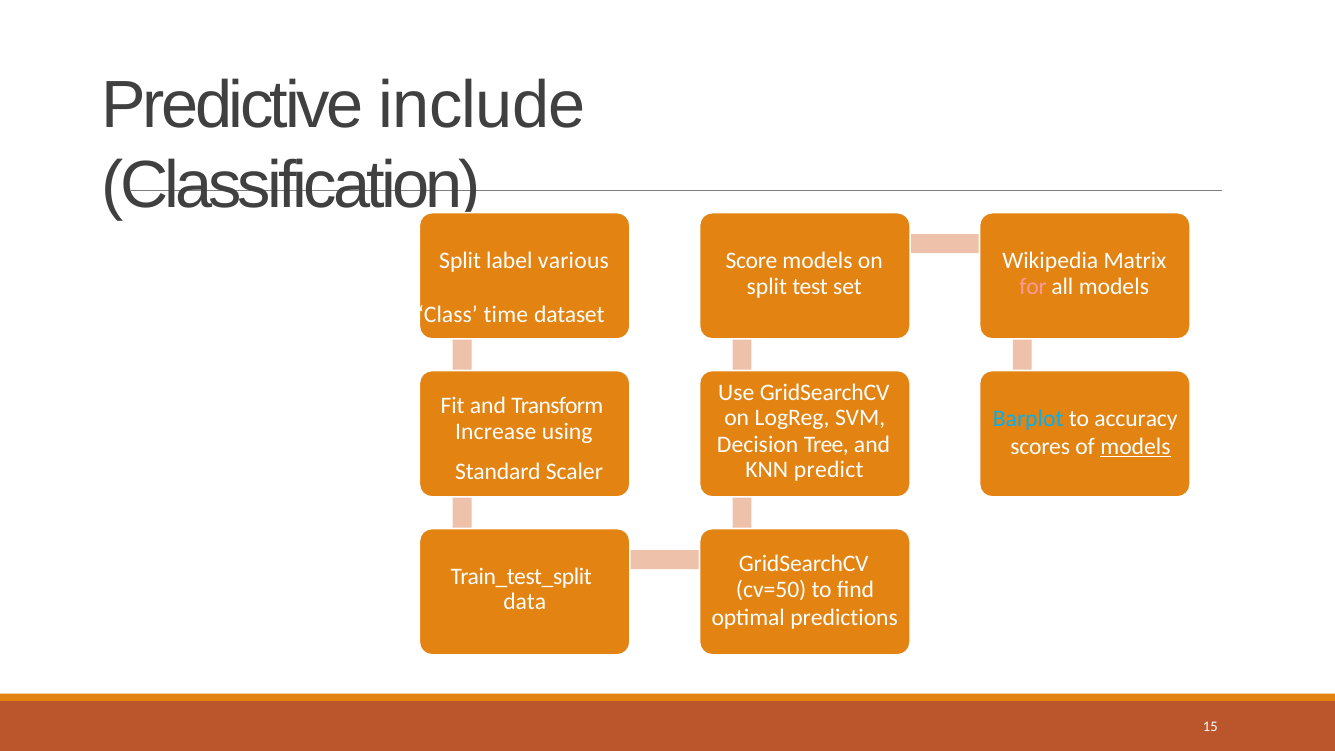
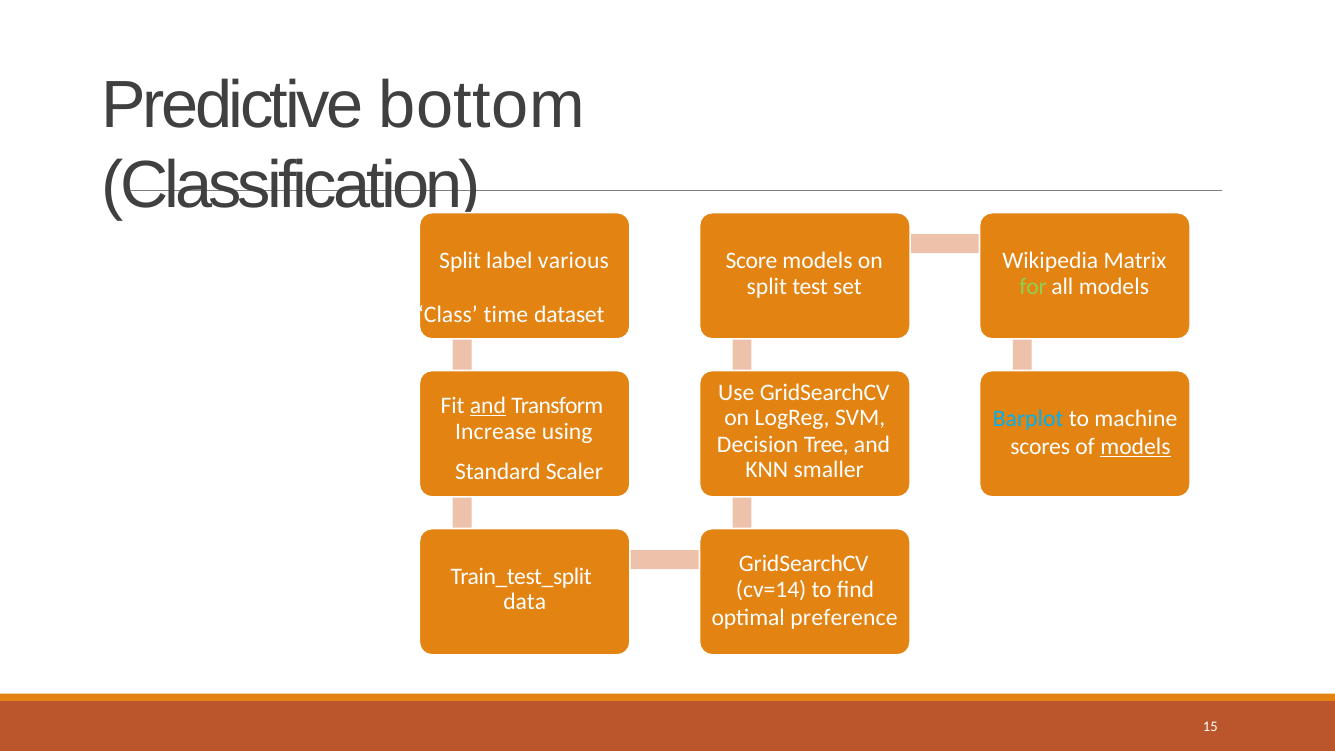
include: include -> bottom (482, 106)
for colour: pink -> light green (1033, 286)
and underline: none -> present (488, 405)
accuracy: accuracy -> machine (1136, 418)
predict: predict -> smaller (829, 470)
cv=50: cv=50 -> cv=14 (771, 589)
predictions: predictions -> preference (844, 617)
